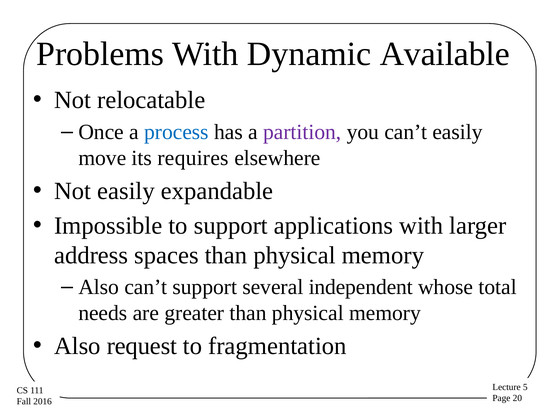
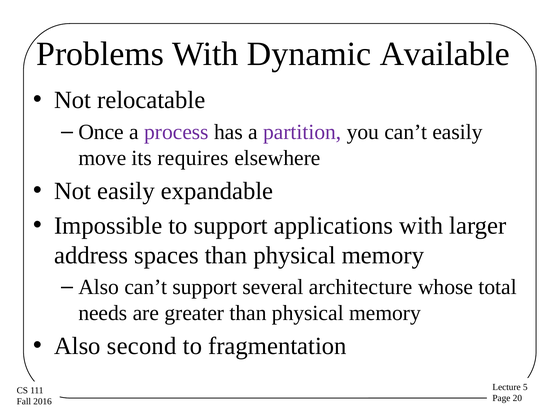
process colour: blue -> purple (176, 132)
independent: independent -> architecture (361, 287)
request: request -> second (142, 346)
